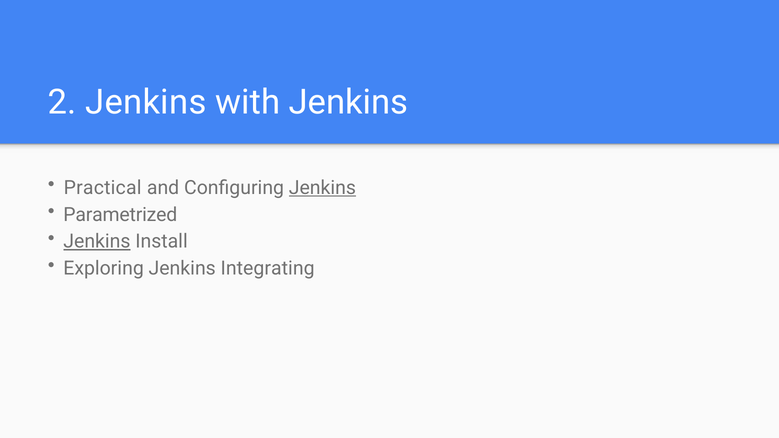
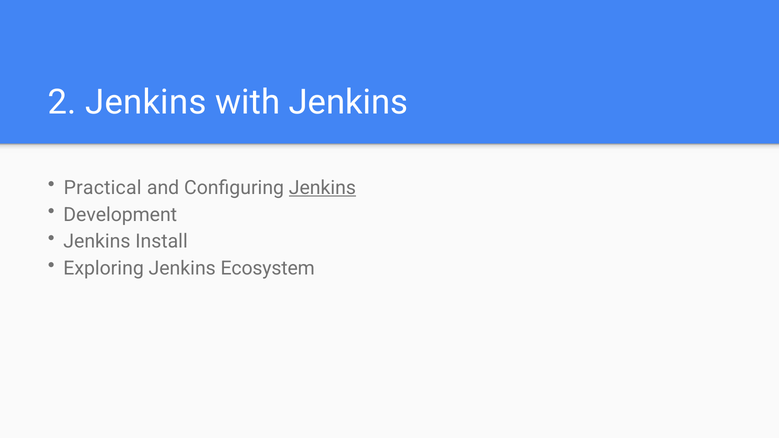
Parametrized: Parametrized -> Development (120, 215)
Jenkins underline: present -> none (97, 242)
Integrating: Integrating -> Ecosystem (268, 268)
